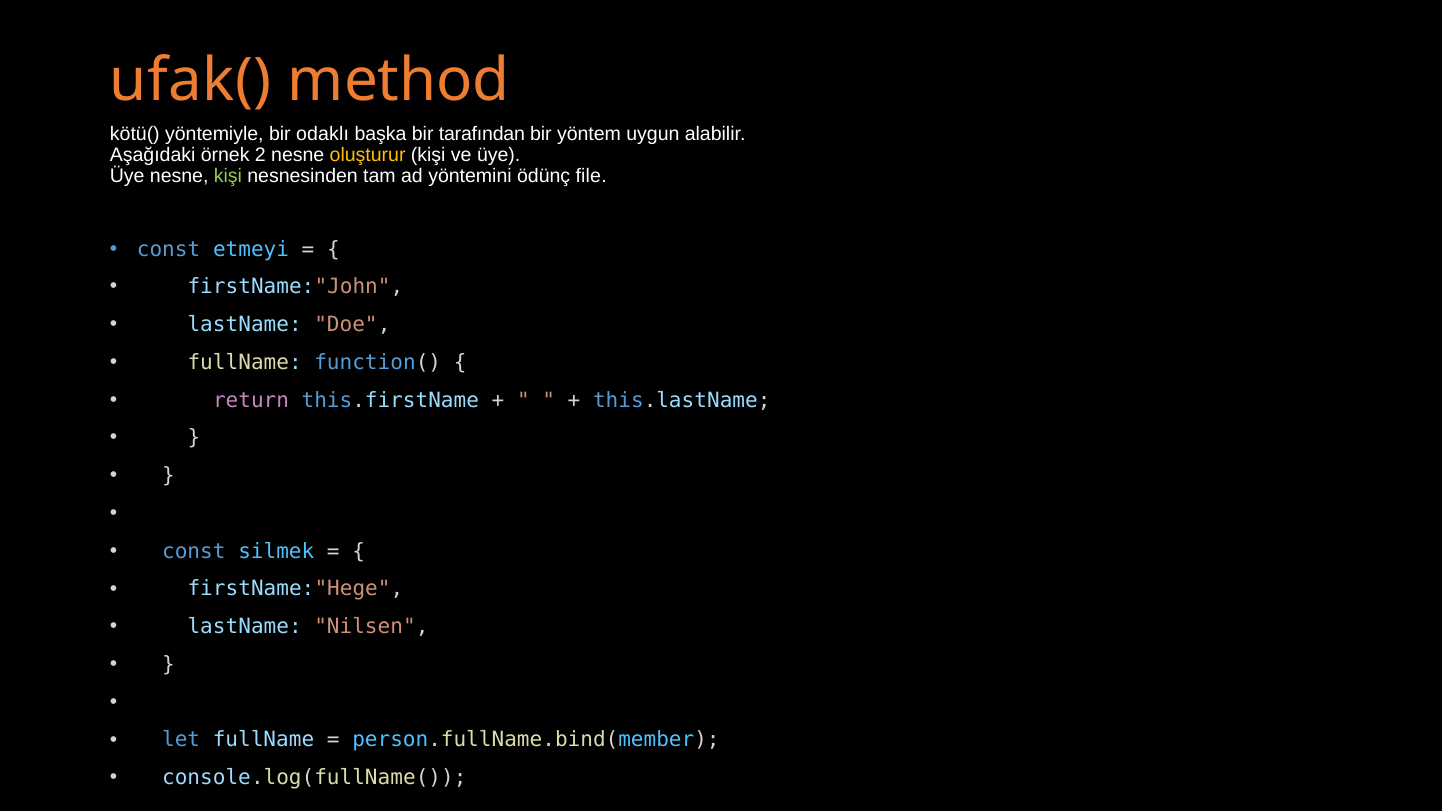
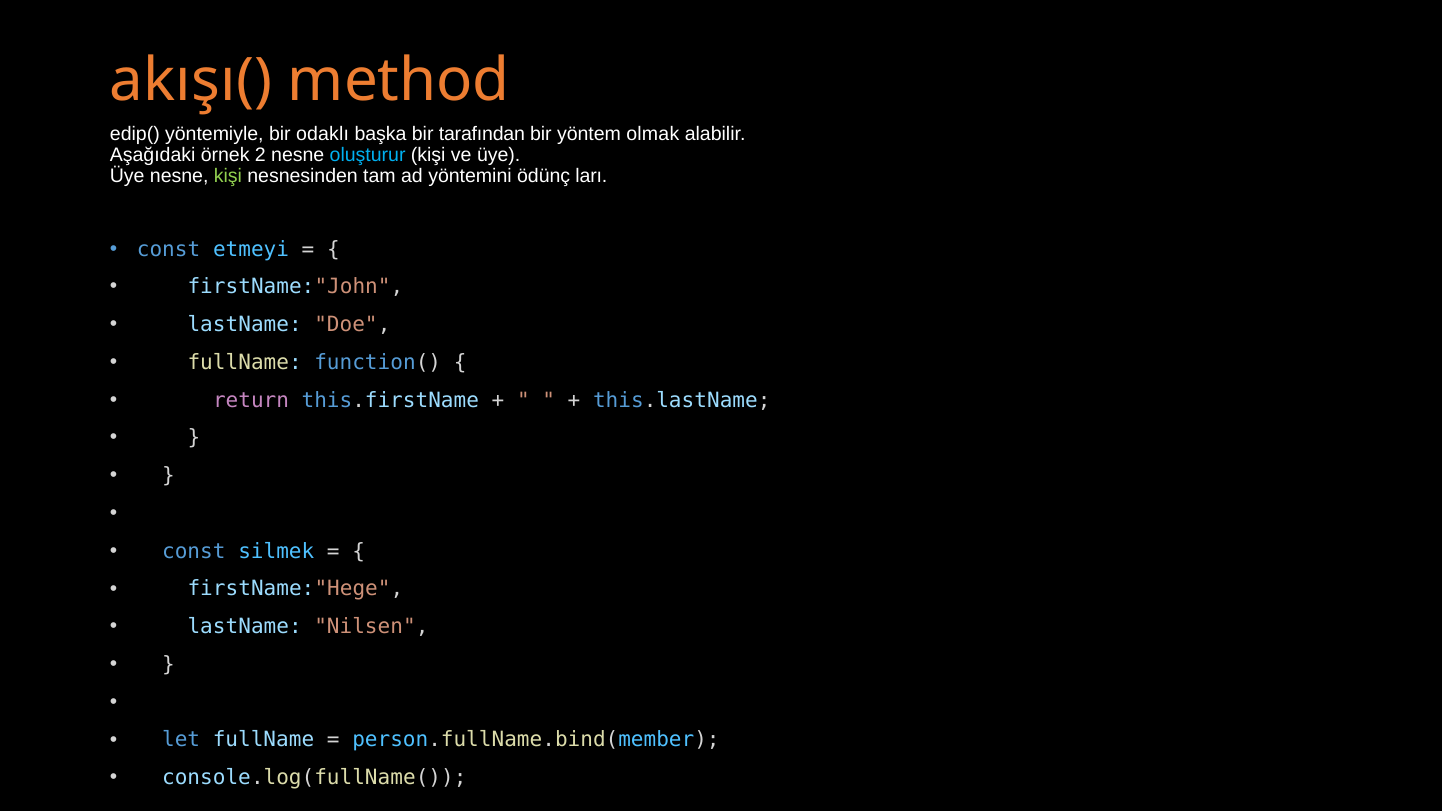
ufak(: ufak( -> akışı( (191, 81)
kötü(: kötü( -> edip( (135, 134)
uygun: uygun -> olmak (653, 134)
oluşturur colour: yellow -> light blue (368, 155)
file: file -> ları (591, 176)
